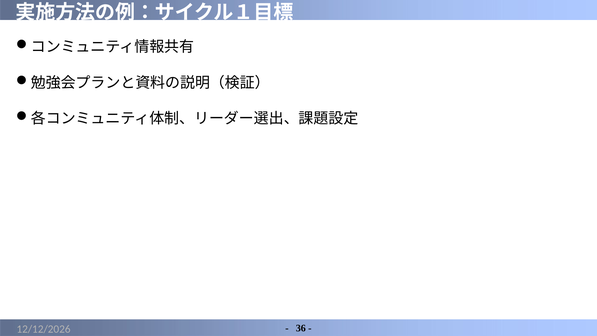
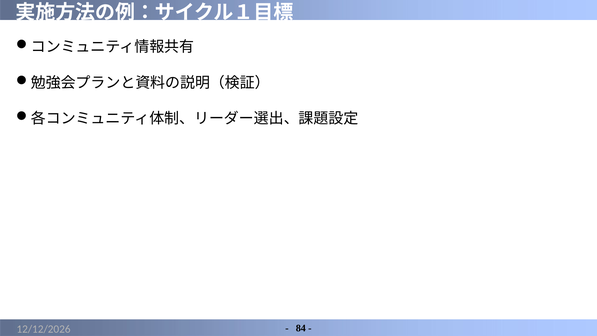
36: 36 -> 84 (301, 328)
